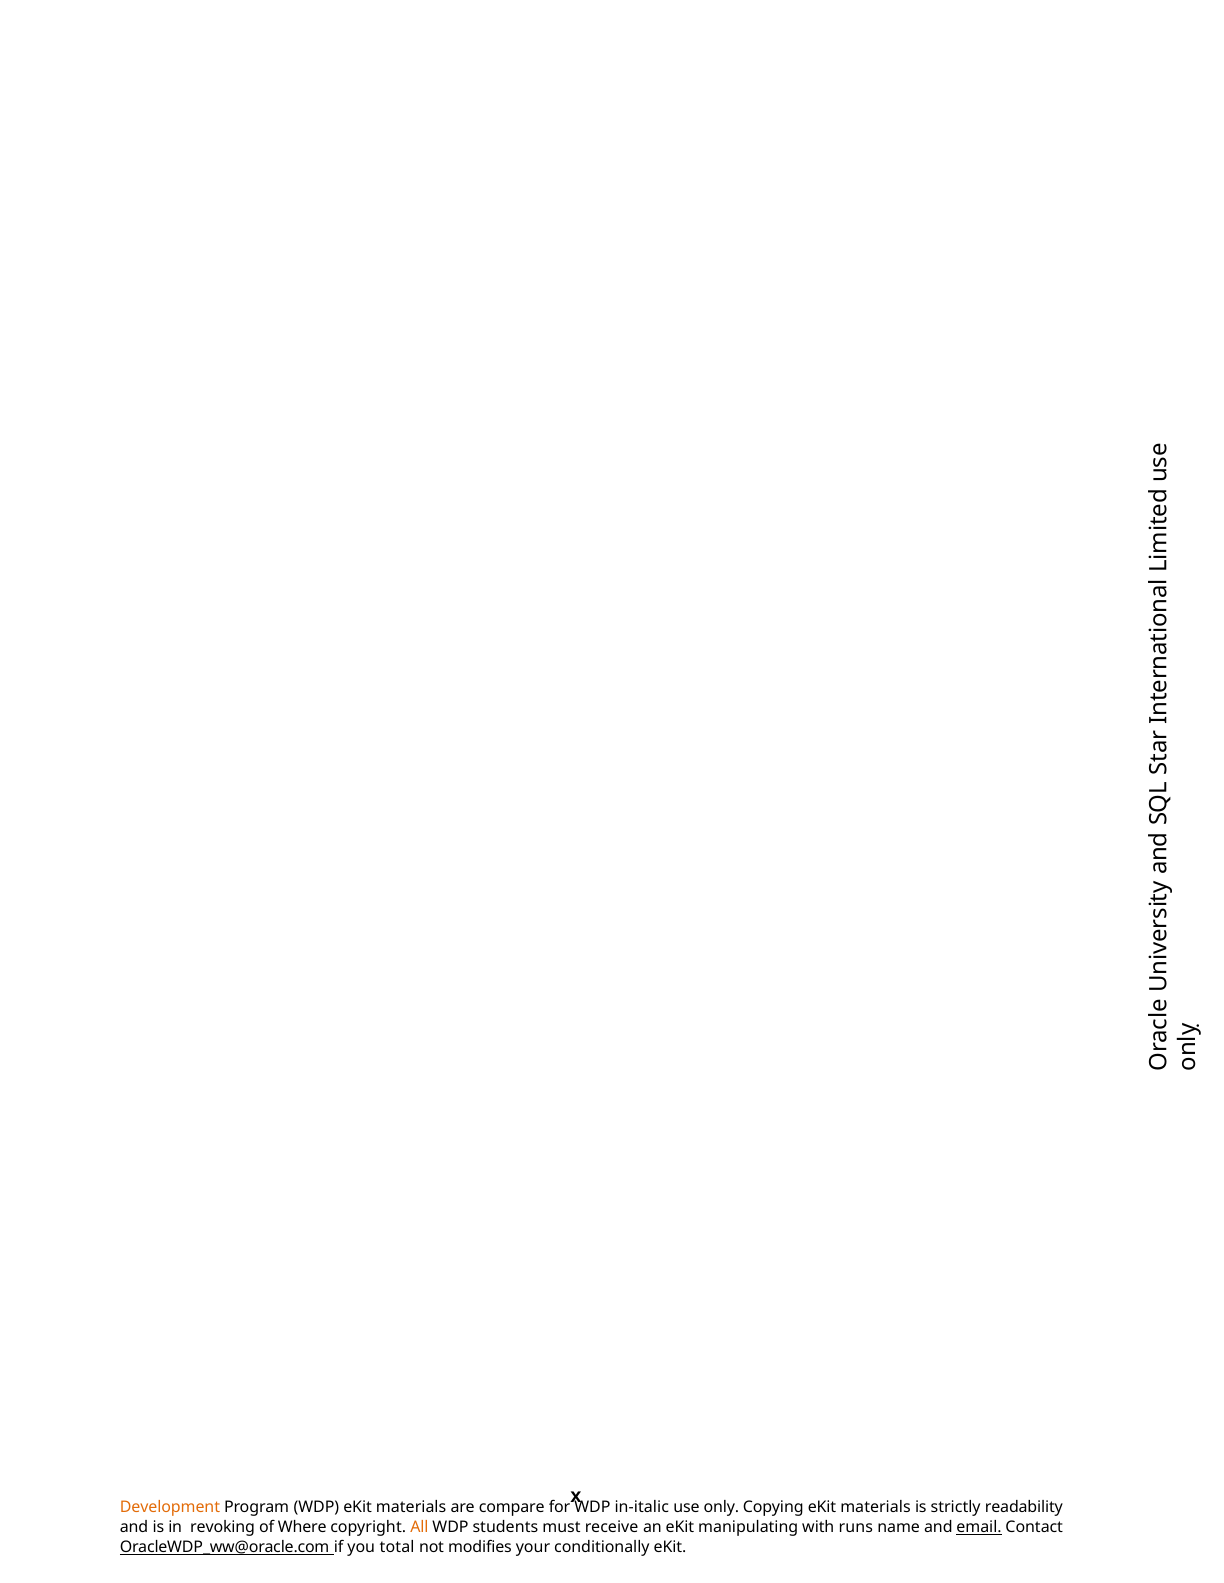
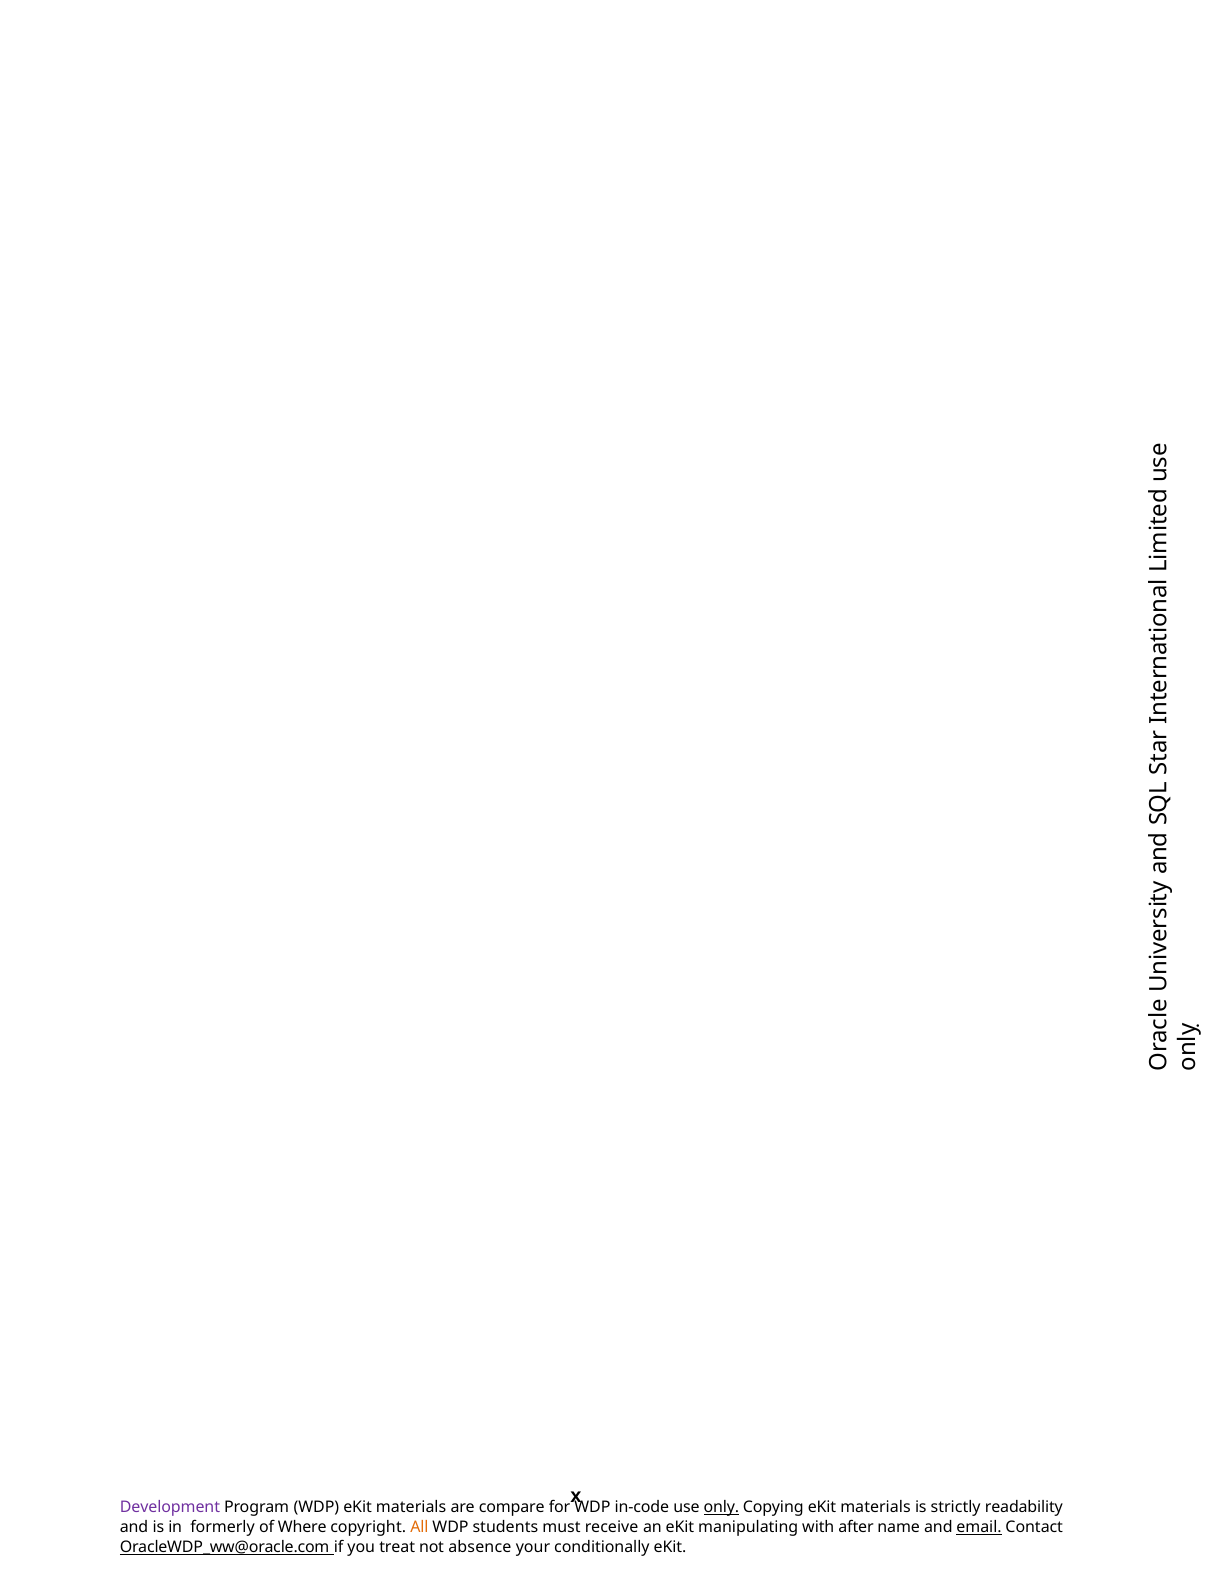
Development colour: orange -> purple (170, 1509)
in-italic: in-italic -> in-code (642, 1509)
only underline: none -> present (721, 1509)
revoking: revoking -> formerly (223, 1529)
runs: runs -> after (856, 1529)
total: total -> treat (397, 1549)
modifies: modifies -> absence (480, 1549)
